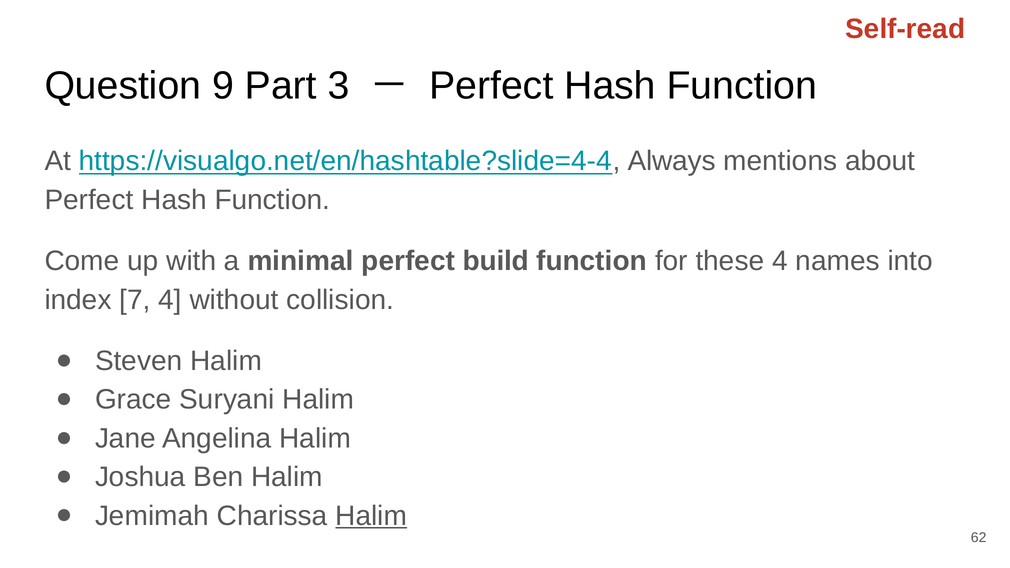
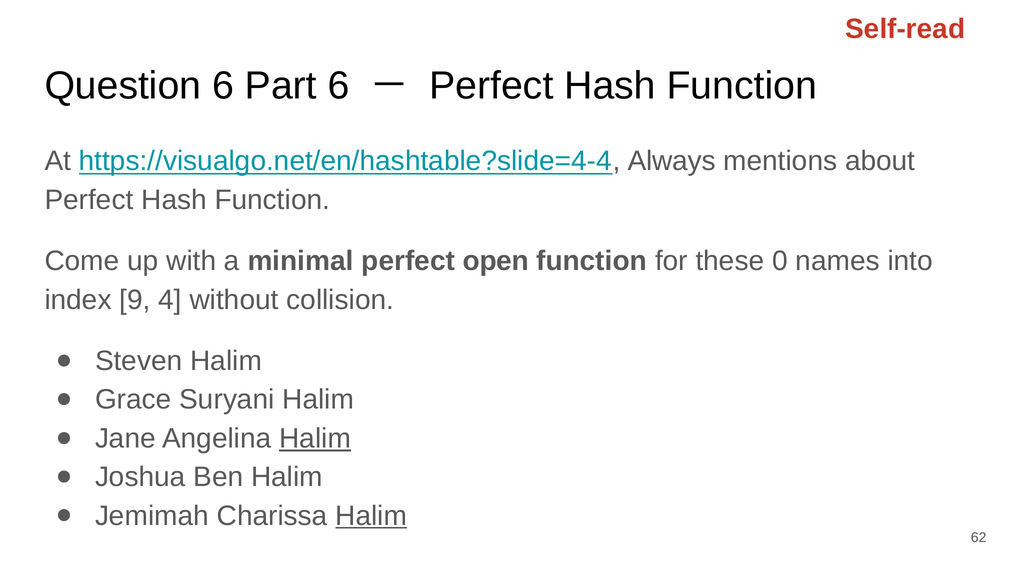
Question 9: 9 -> 6 (223, 86)
Part 3: 3 -> 6 (338, 86)
build: build -> open (496, 261)
these 4: 4 -> 0 (780, 261)
7: 7 -> 9 (135, 300)
Halim underline: none -> present (315, 438)
